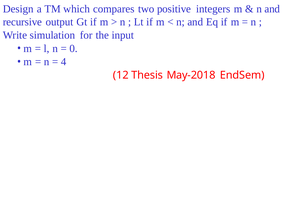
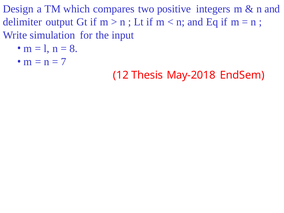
recursive: recursive -> delimiter (22, 22)
0: 0 -> 8 (74, 48)
4: 4 -> 7 (64, 62)
